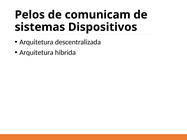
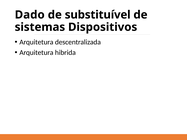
Pelos: Pelos -> Dado (30, 15)
comunicam: comunicam -> substituível (98, 15)
